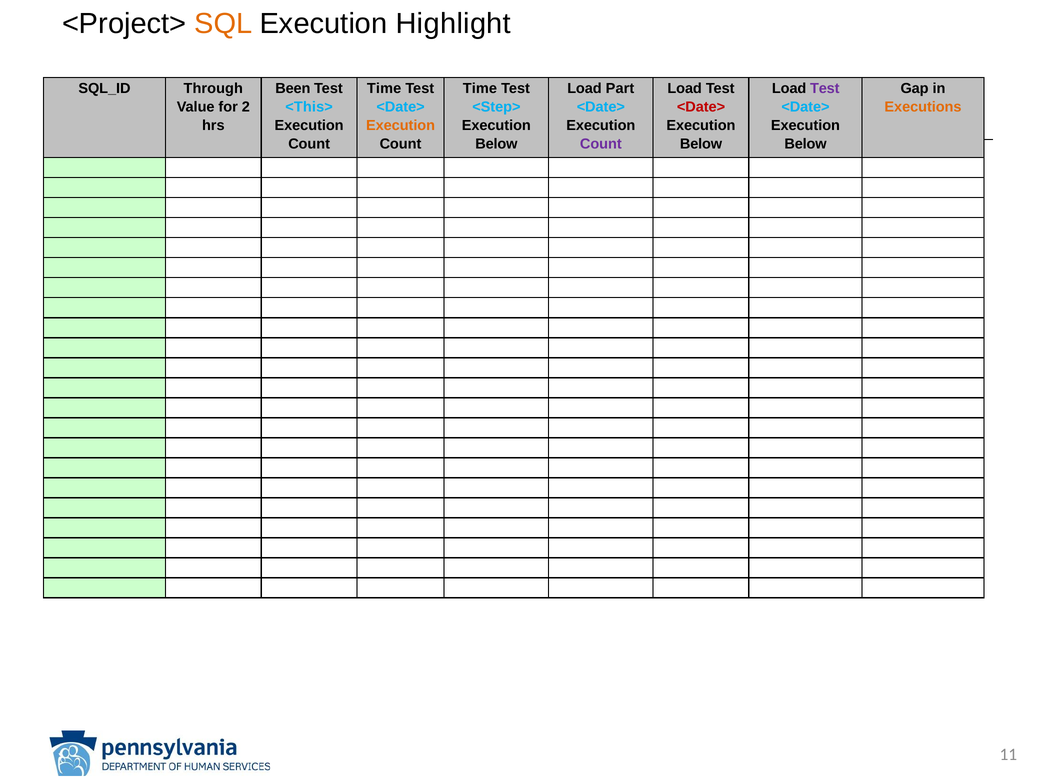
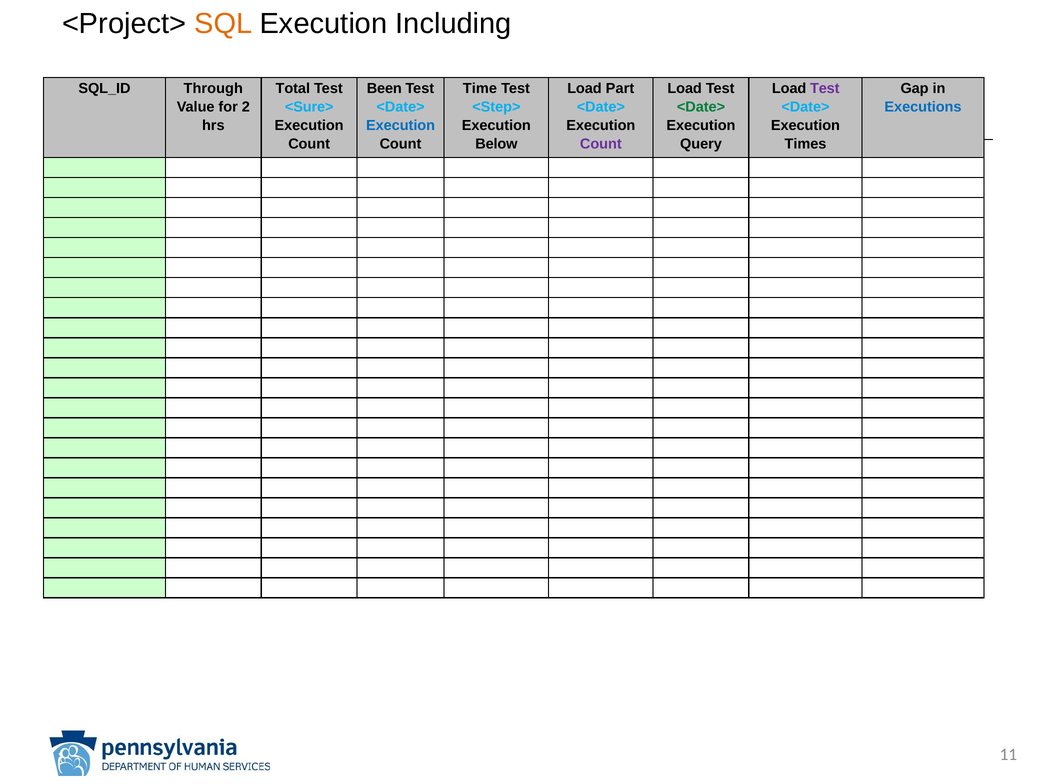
Highlight: Highlight -> Including (453, 24)
Been: Been -> Total (293, 88)
Time: Time -> Been (384, 88)
<This>: <This> -> <Sure> (309, 107)
<Date> colour: red -> green (701, 107)
Executions colour: orange -> blue (923, 107)
Execution colour: orange -> blue (401, 125)
Below: Below -> Query (701, 144)
Below: Below -> Times (805, 144)
